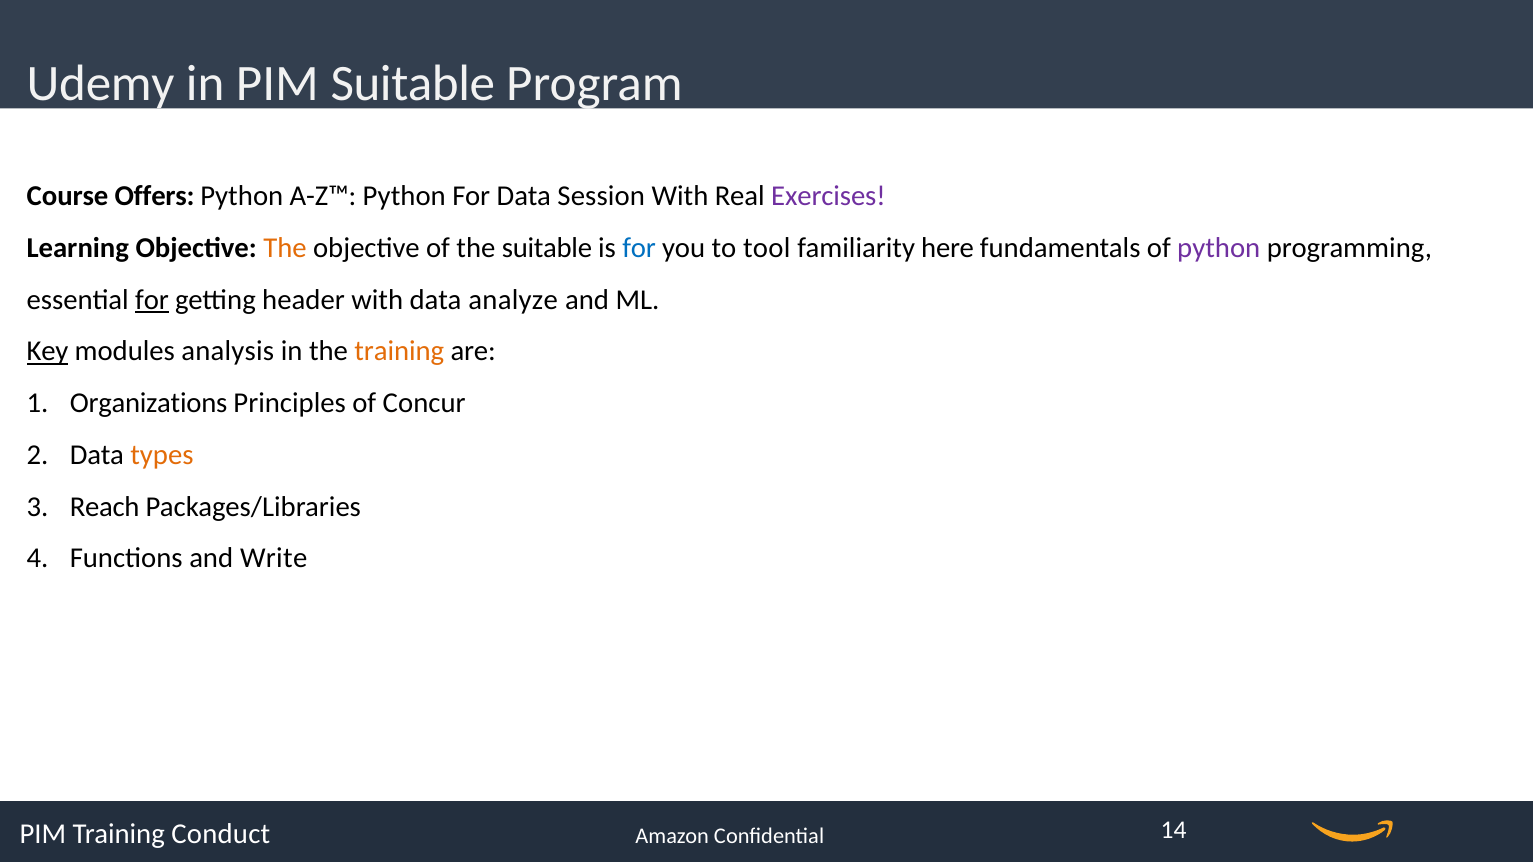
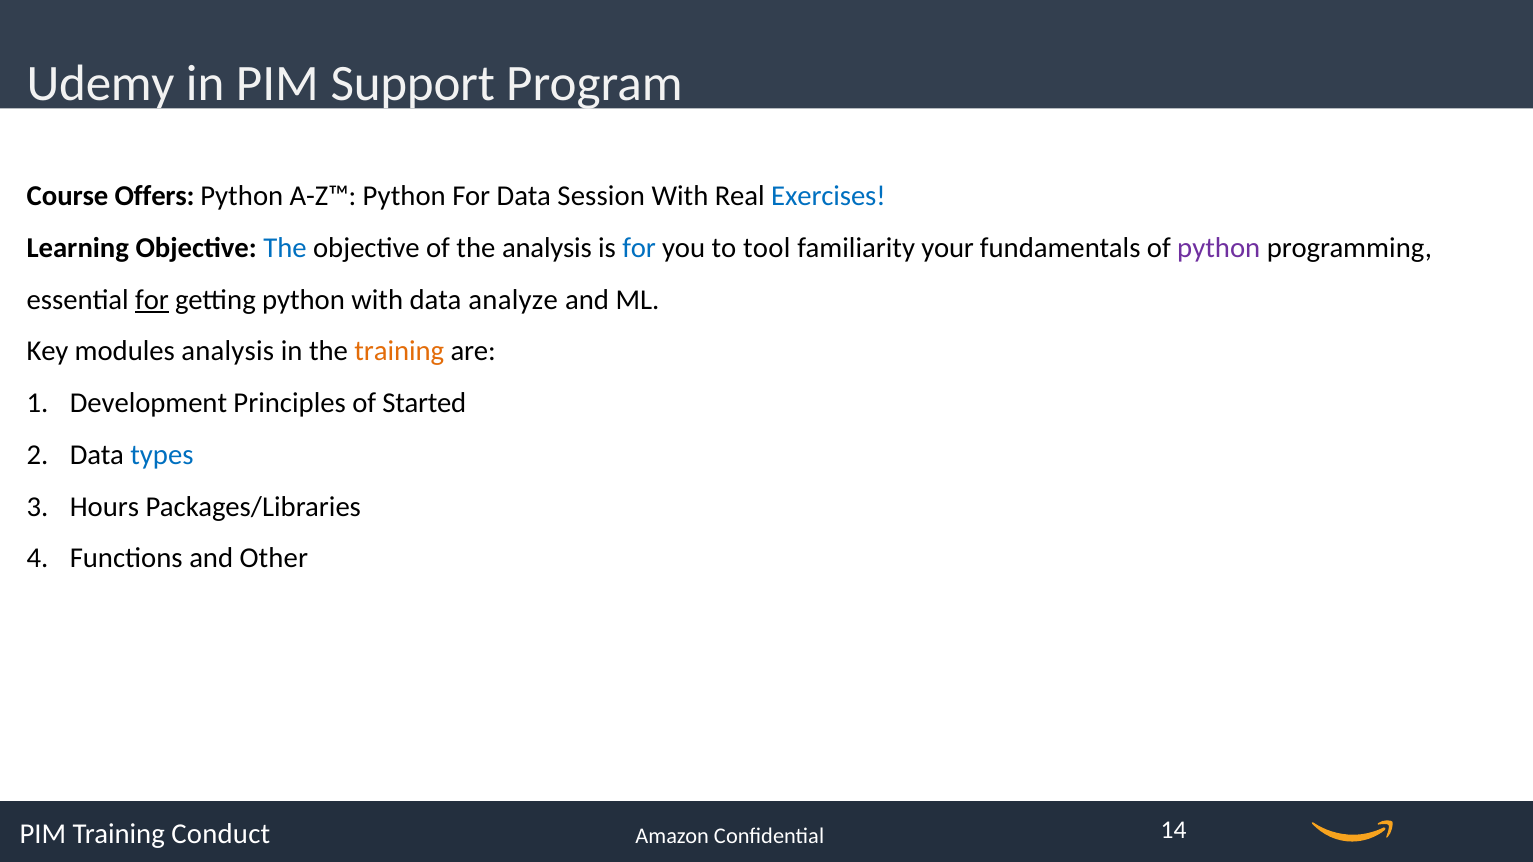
PIM Suitable: Suitable -> Support (413, 83)
Exercises colour: purple -> blue (828, 196)
The colour: orange -> blue (285, 248)
the suitable: suitable -> analysis (547, 248)
here: here -> your (948, 248)
getting header: header -> python (304, 300)
Key underline: present -> none (47, 352)
Organizations: Organizations -> Development (148, 403)
Concur: Concur -> Started (424, 403)
types colour: orange -> blue (162, 455)
Reach: Reach -> Hours (105, 507)
Write: Write -> Other (274, 558)
